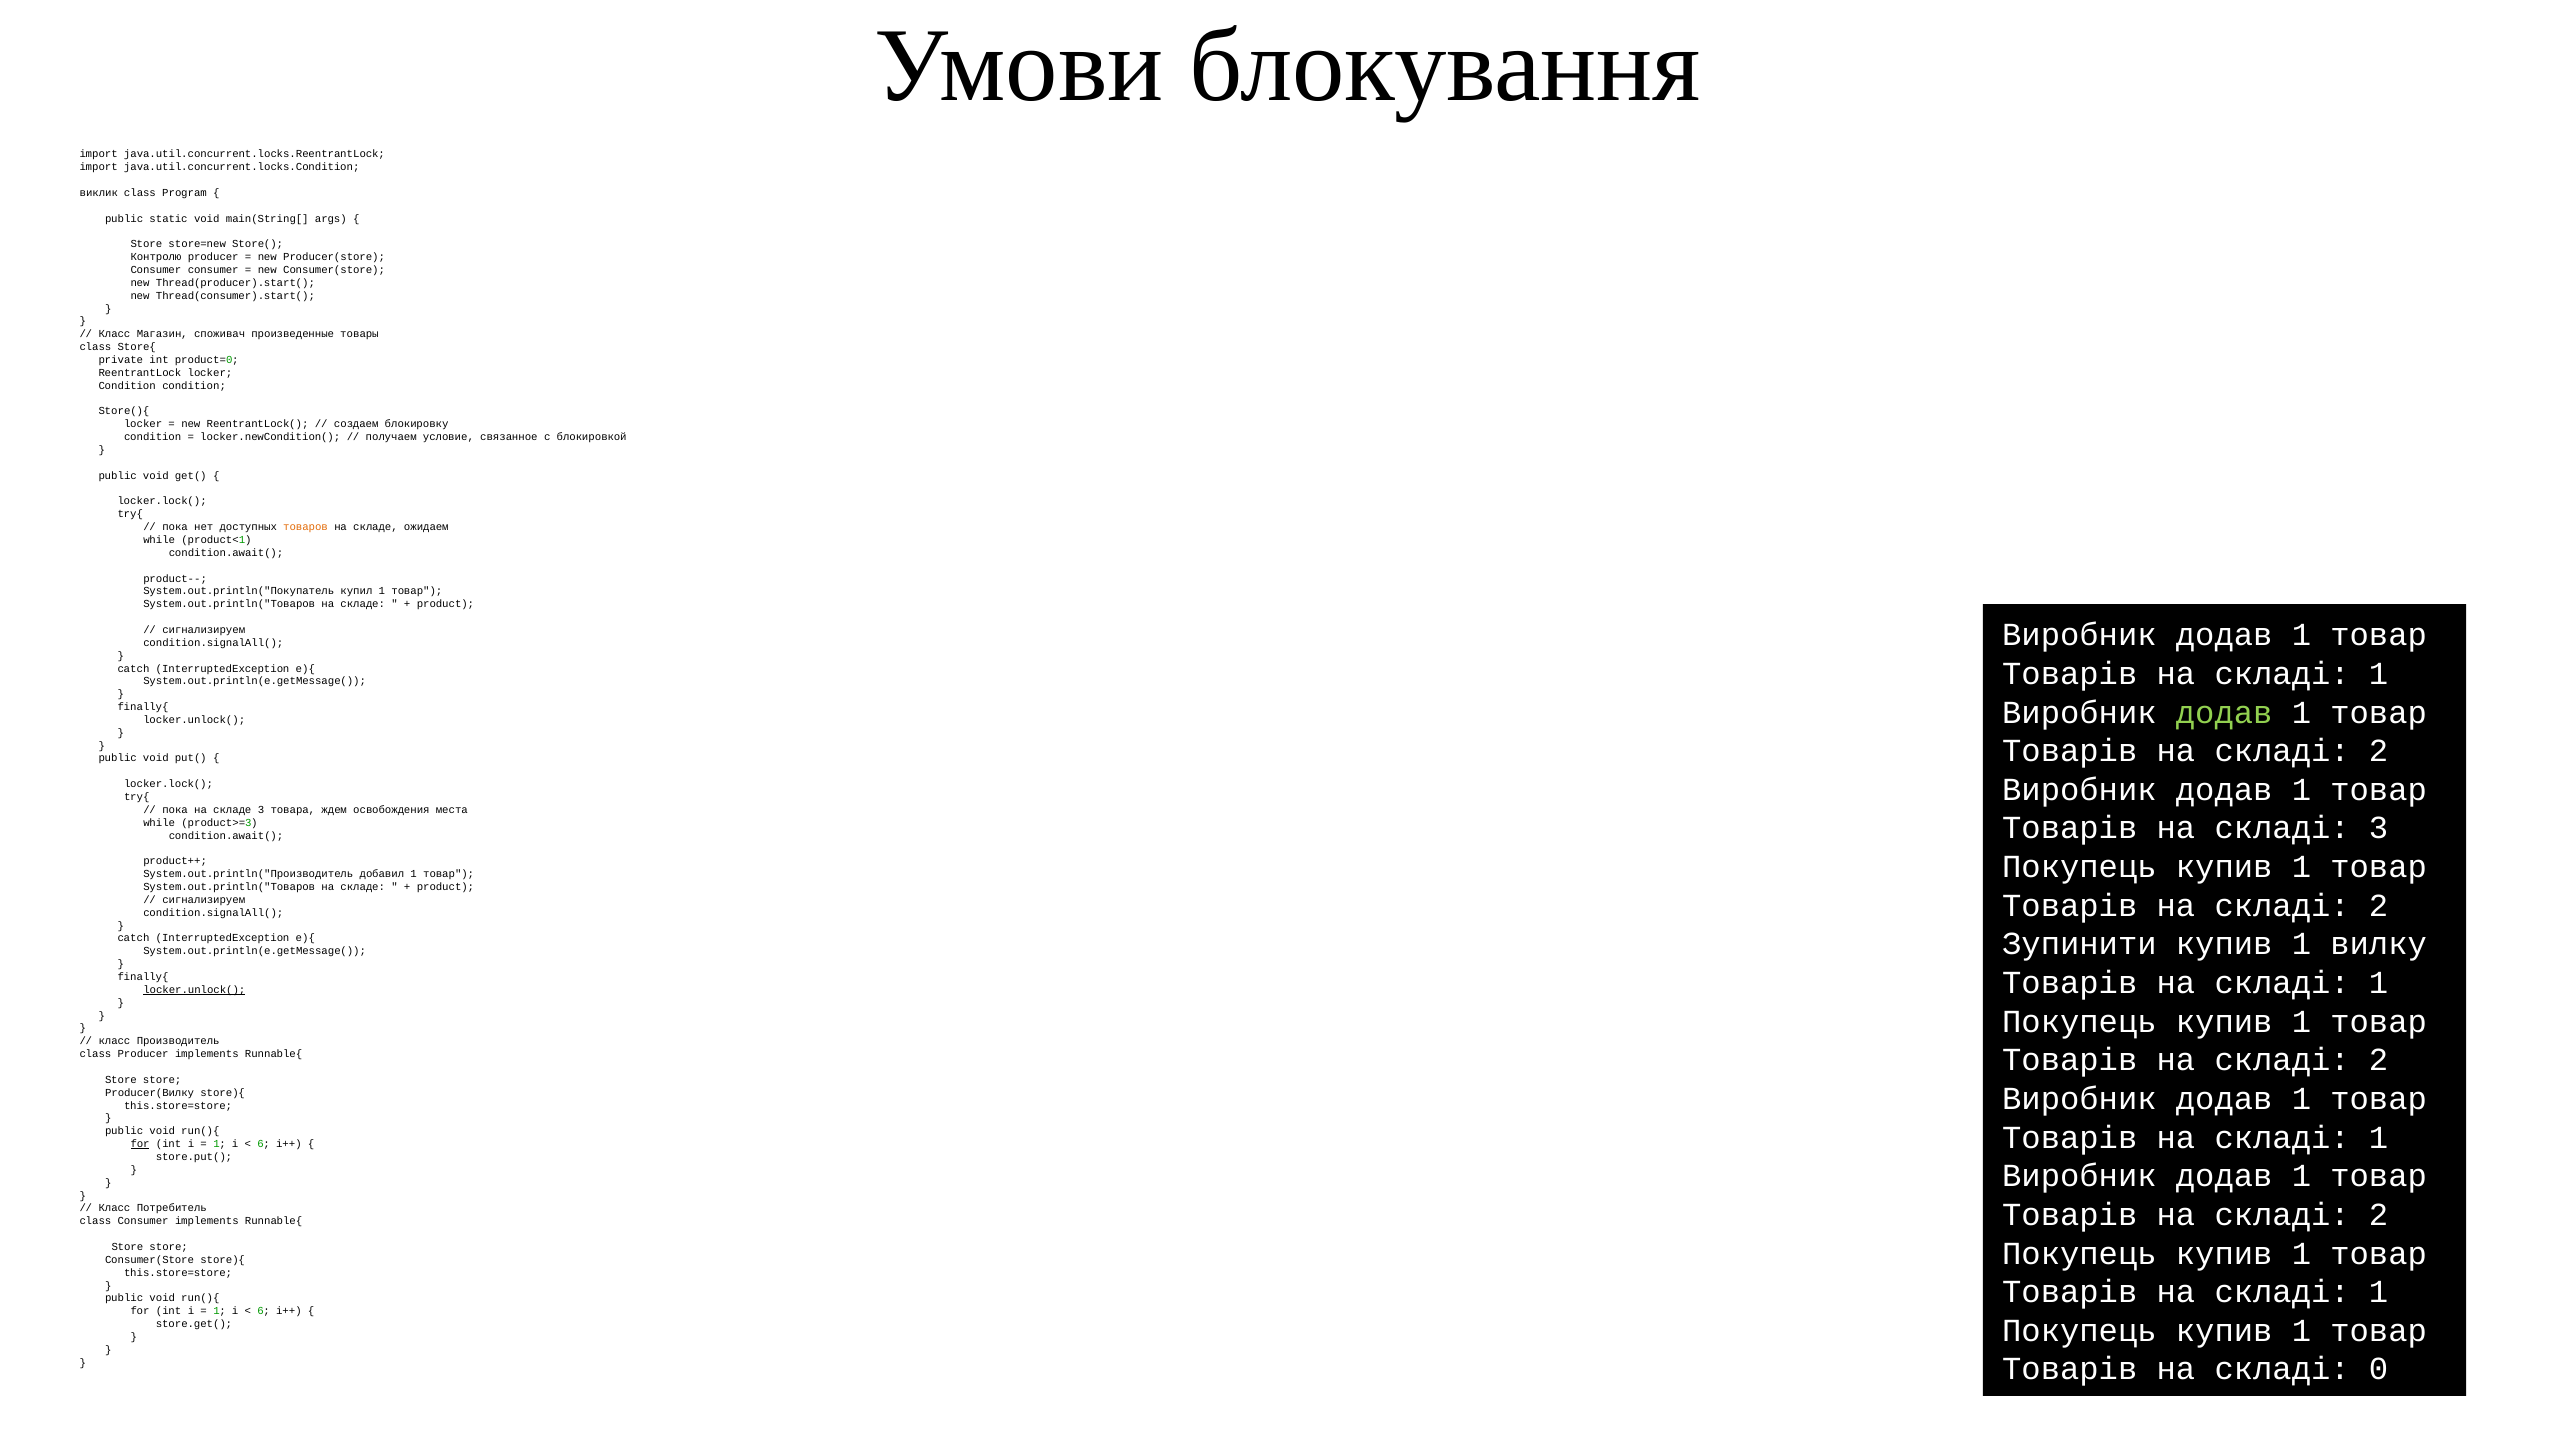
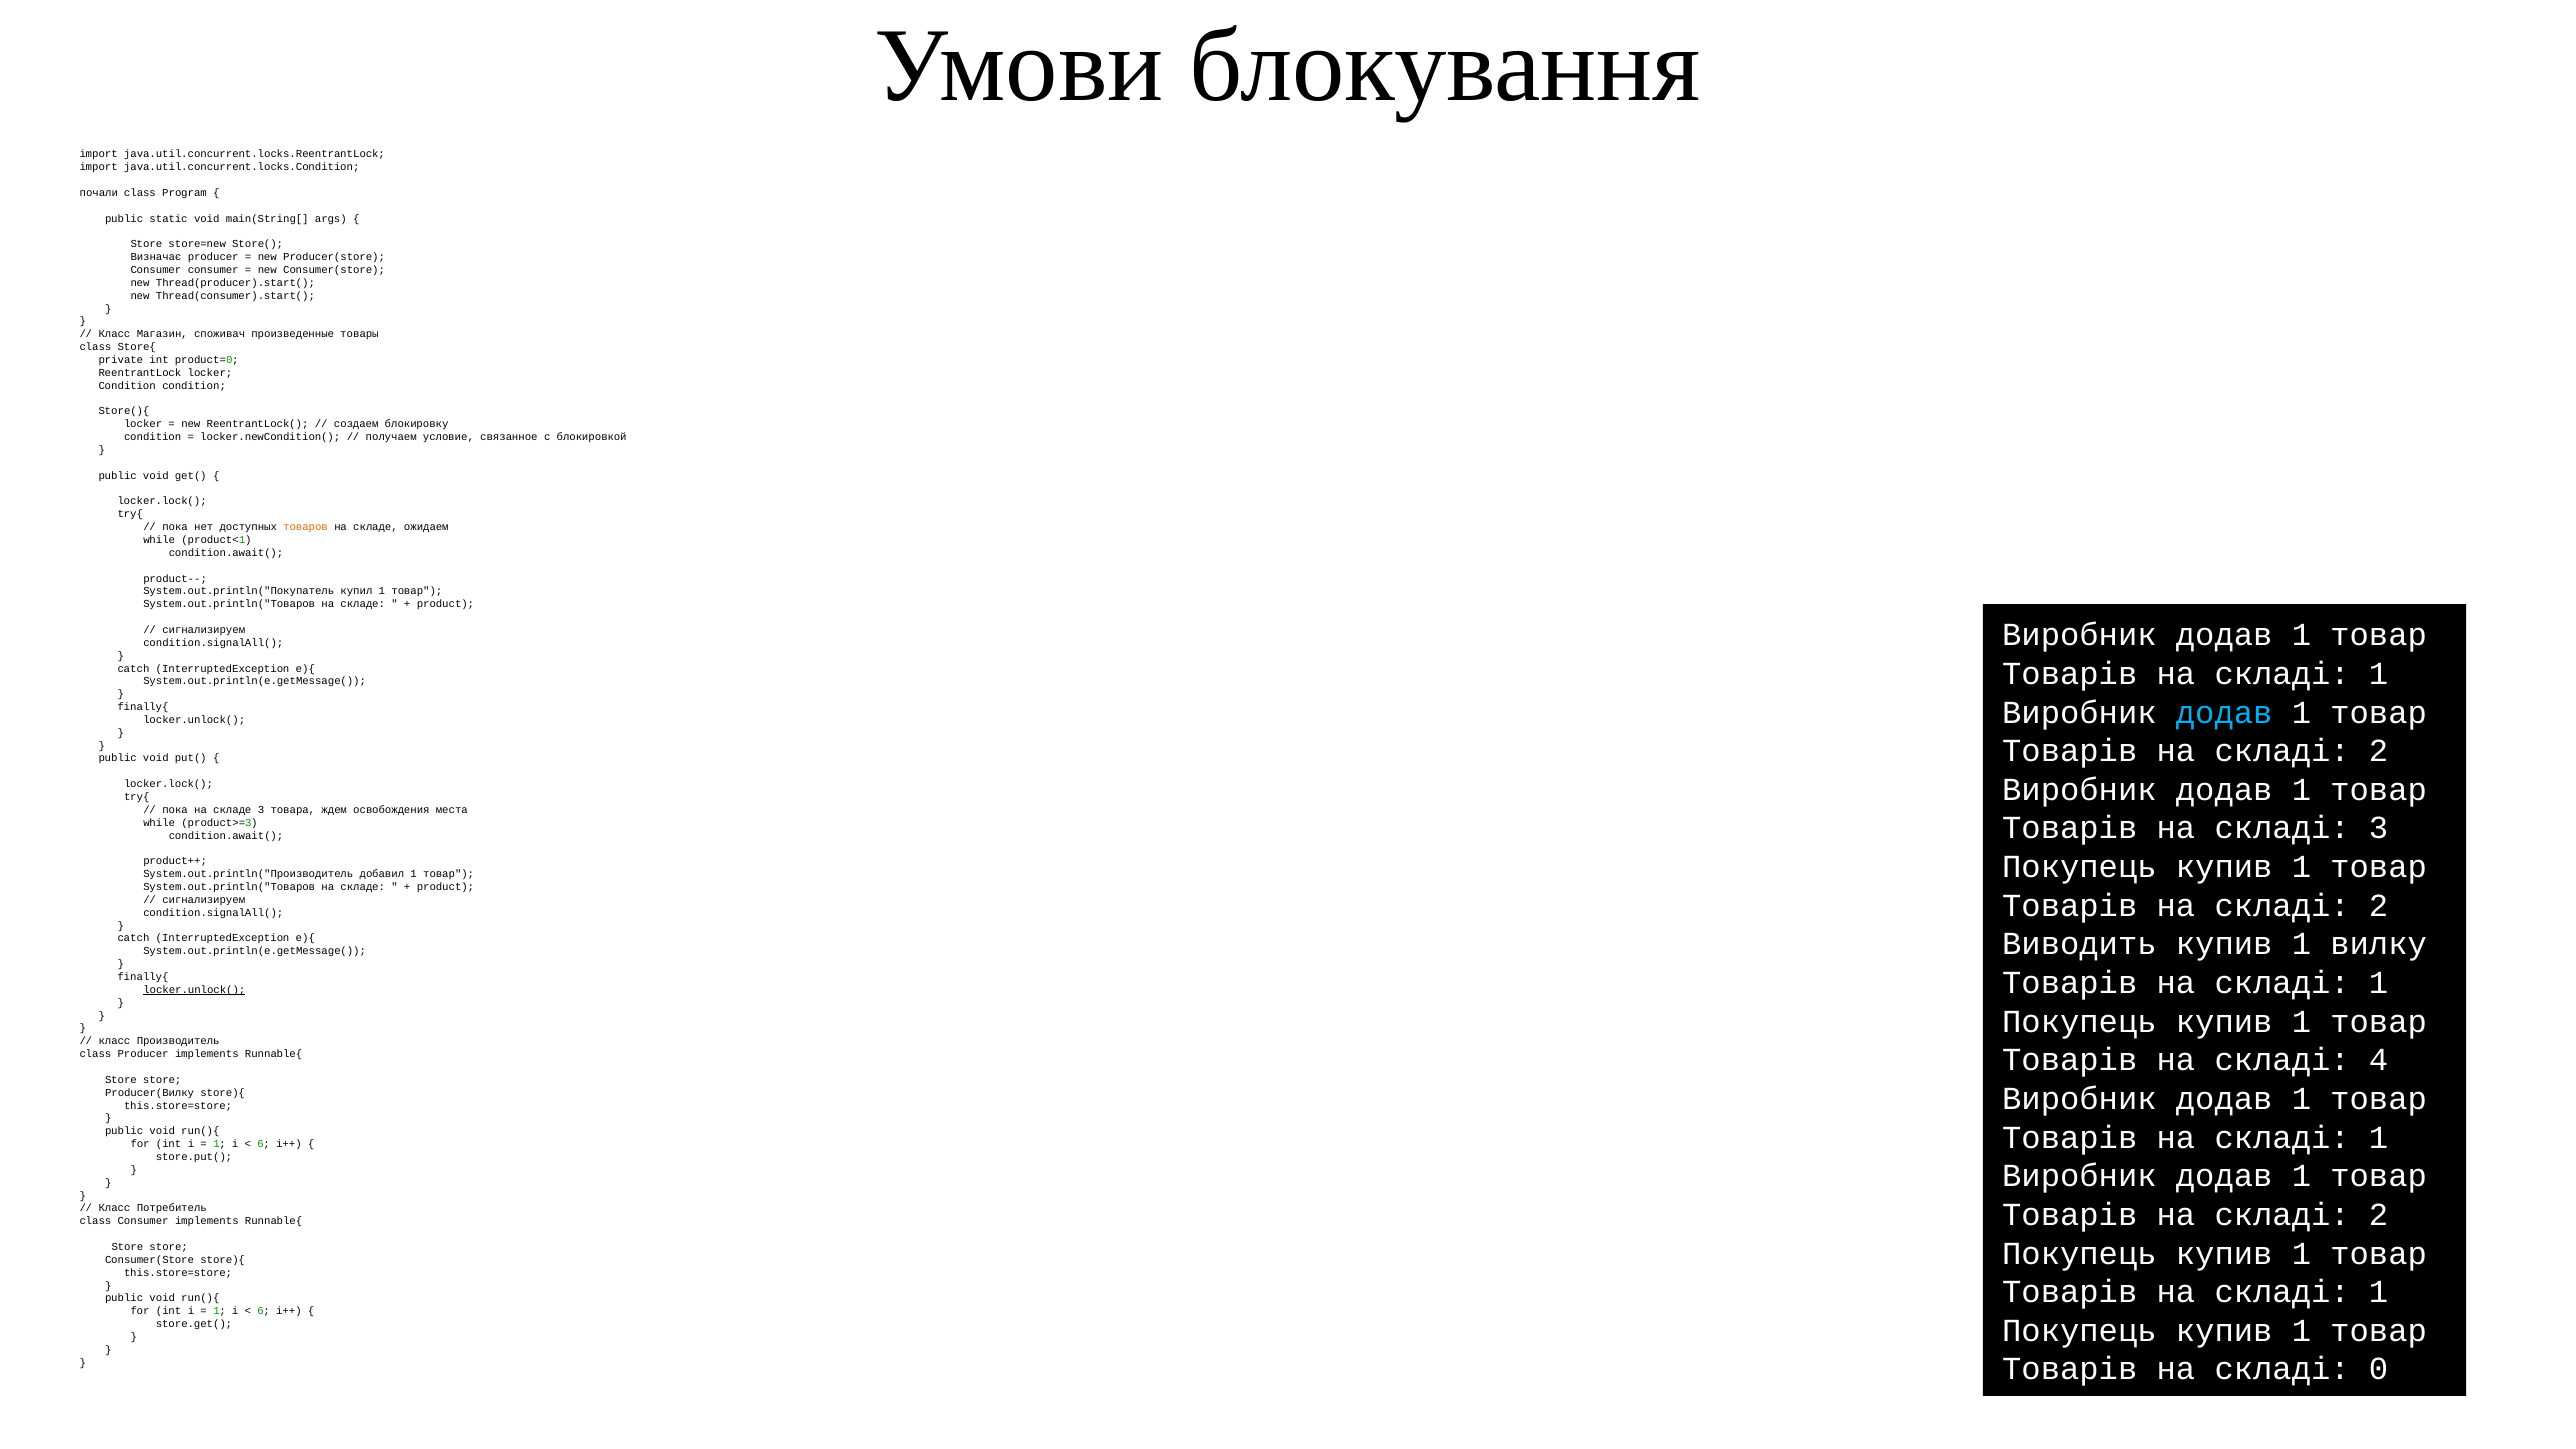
виклик: виклик -> почали (99, 193)
Контролю: Контролю -> Визначає (156, 257)
додав colour: light green -> light blue (2224, 712)
Зупинити: Зупинити -> Виводить (2079, 944)
2: 2 -> 4 (2379, 1060)
for underline: present -> none (140, 1144)
